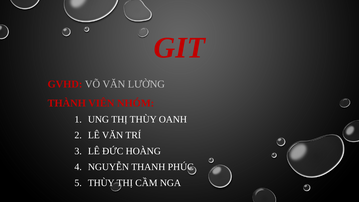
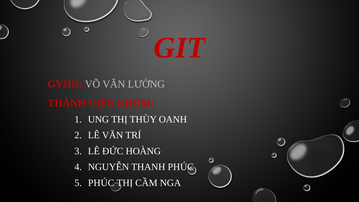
THÙY: THÙY -> PHÚC (101, 183)
